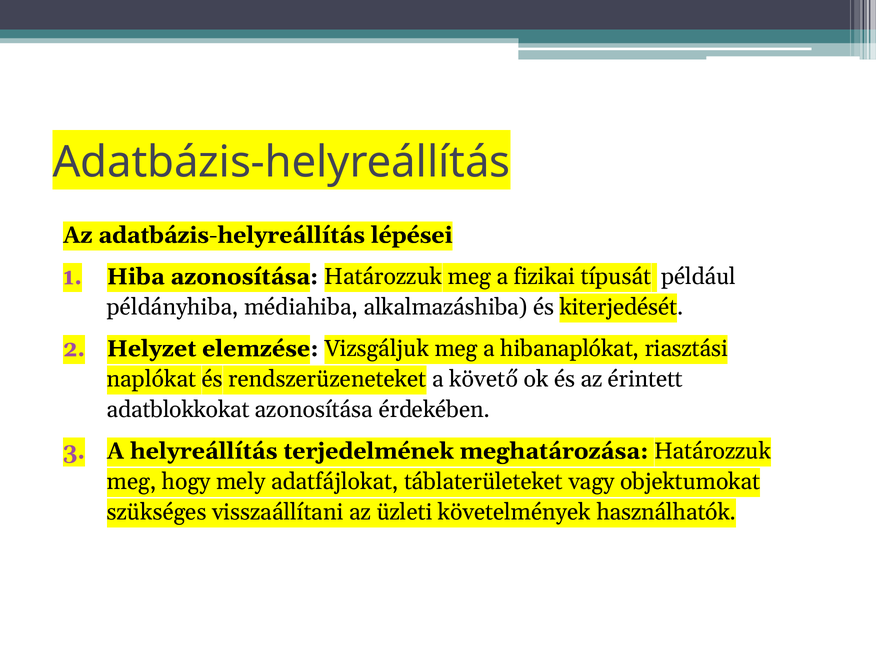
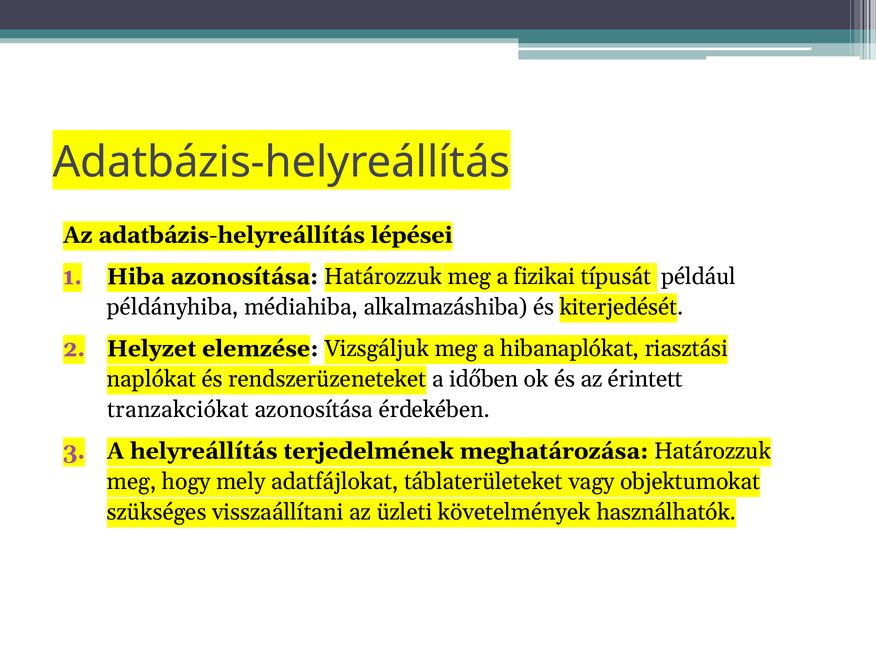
követő: követő -> időben (484, 379)
adatblokkokat: adatblokkokat -> tranzakciókat (178, 410)
